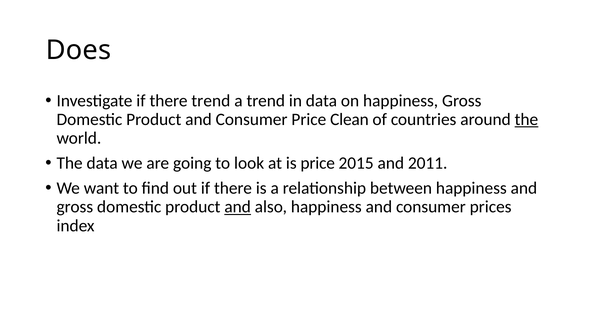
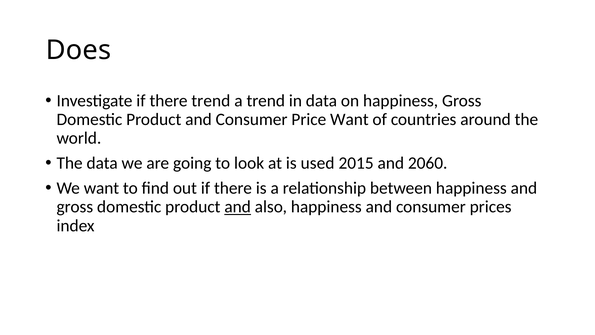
Price Clean: Clean -> Want (349, 119)
the underline: present -> none (526, 119)
is price: price -> used (318, 163)
2011: 2011 -> 2060 (428, 163)
